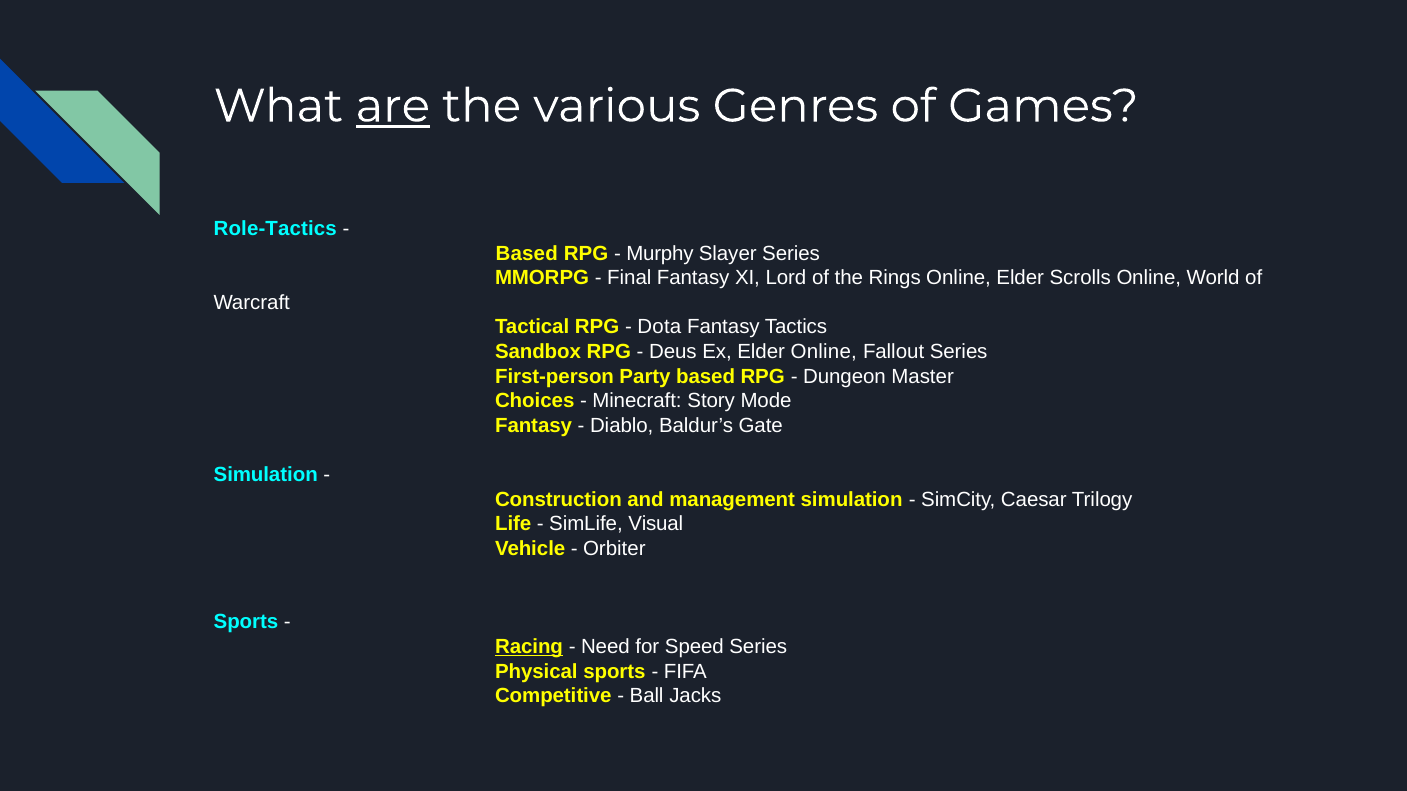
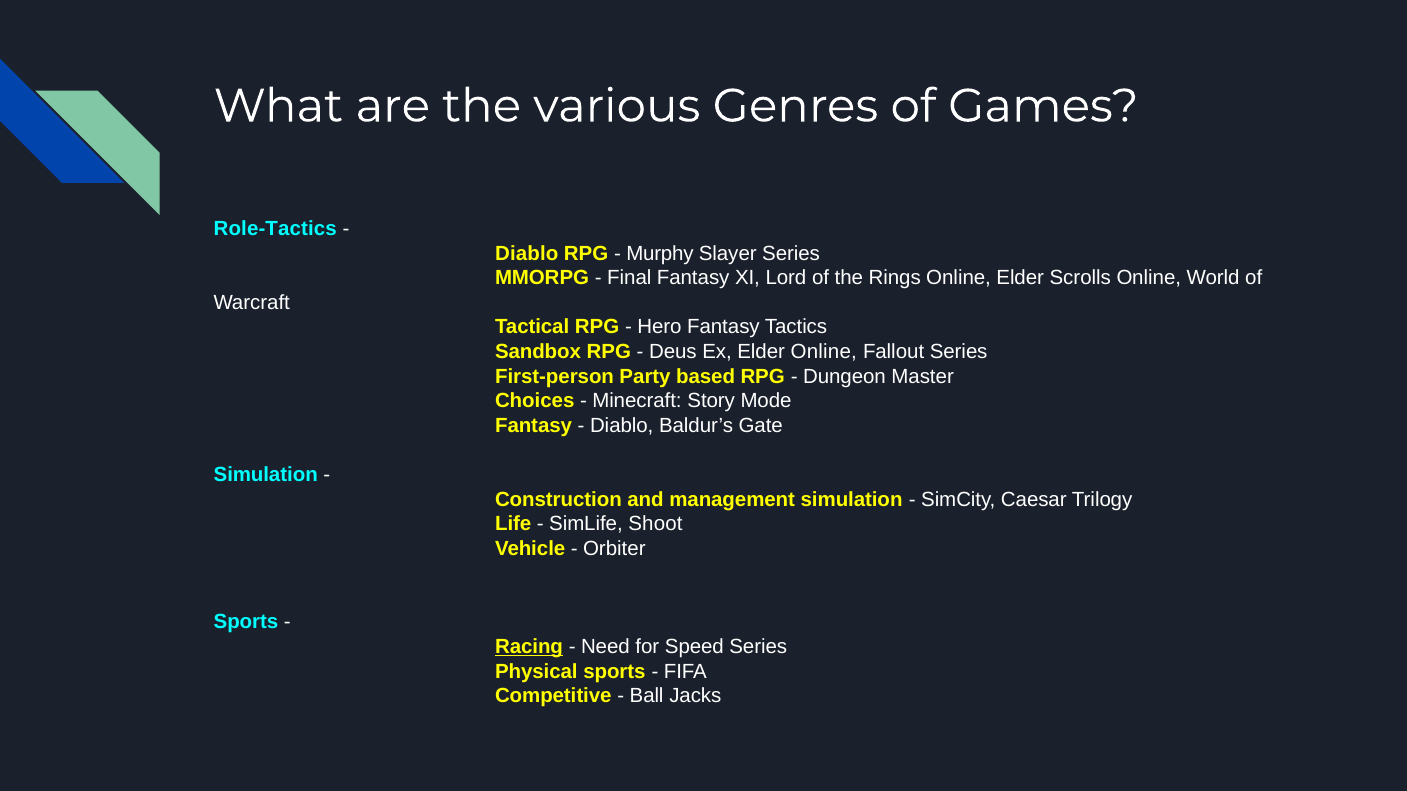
are underline: present -> none (393, 106)
Based: Based -> Diablo (527, 254)
Dota: Dota -> Hero (660, 327)
Visual: Visual -> Shoot (656, 524)
